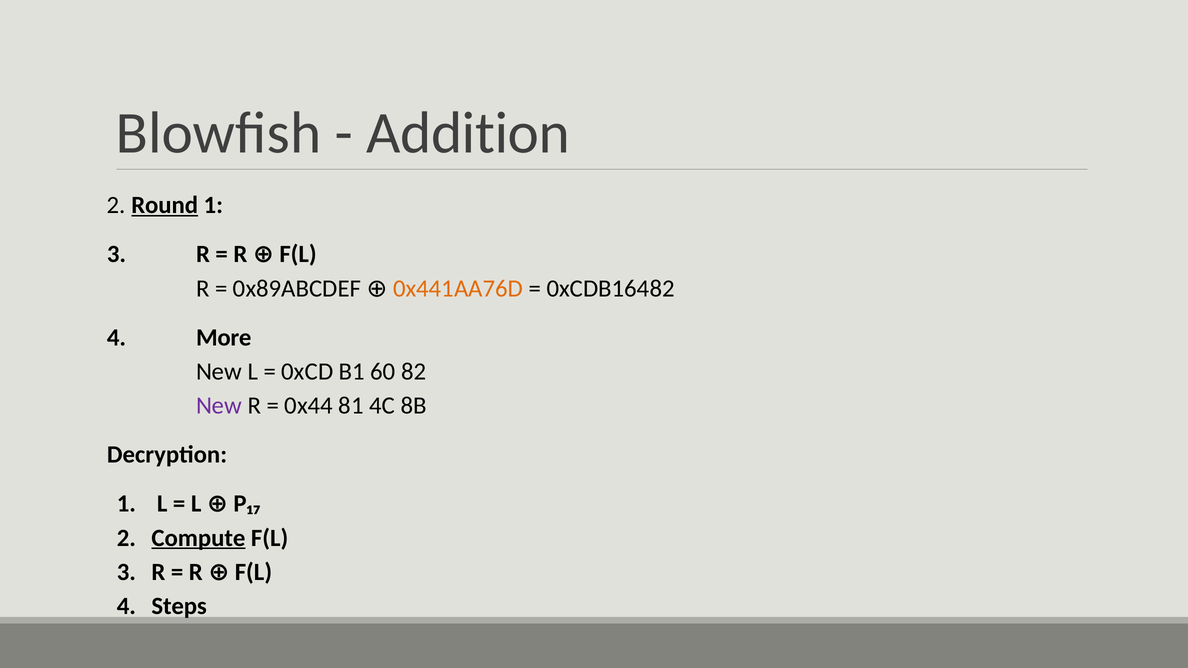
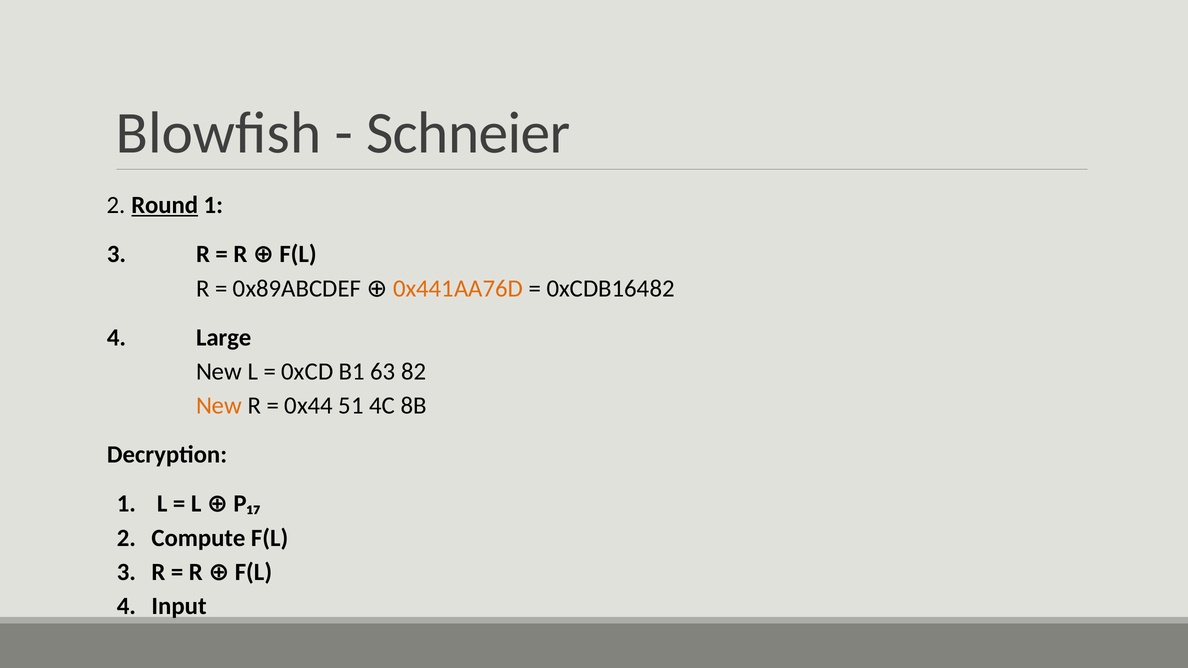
Addition: Addition -> Schneier (468, 133)
More: More -> Large (224, 338)
60: 60 -> 63 (383, 372)
New colour: purple -> orange (219, 406)
81: 81 -> 51 (351, 406)
Compute underline: present -> none (198, 538)
Steps: Steps -> Input (179, 606)
